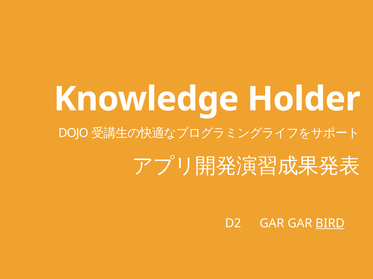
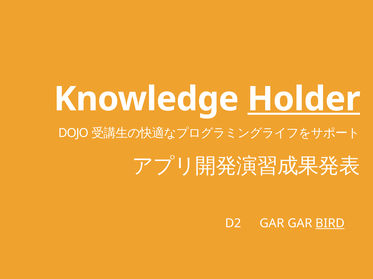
Holder underline: none -> present (304, 99)
